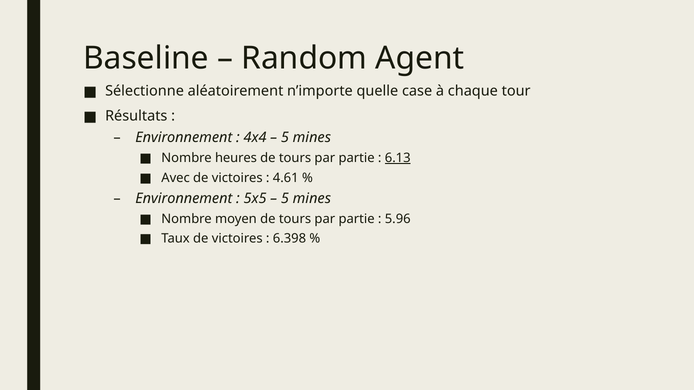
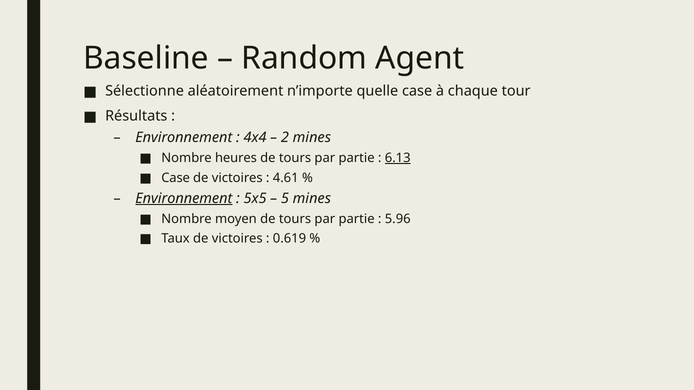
5: 5 -> 2 (285, 138)
Avec: Avec -> Case (176, 178)
Environnement underline: none -> present (184, 198)
6.398: 6.398 -> 0.619 (289, 239)
